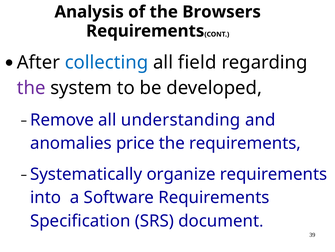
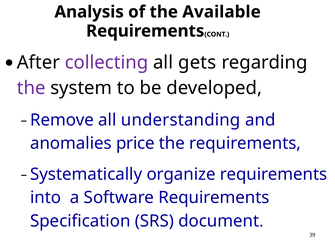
Browsers: Browsers -> Available (222, 12)
collecting colour: blue -> purple (106, 62)
field: field -> gets (197, 62)
